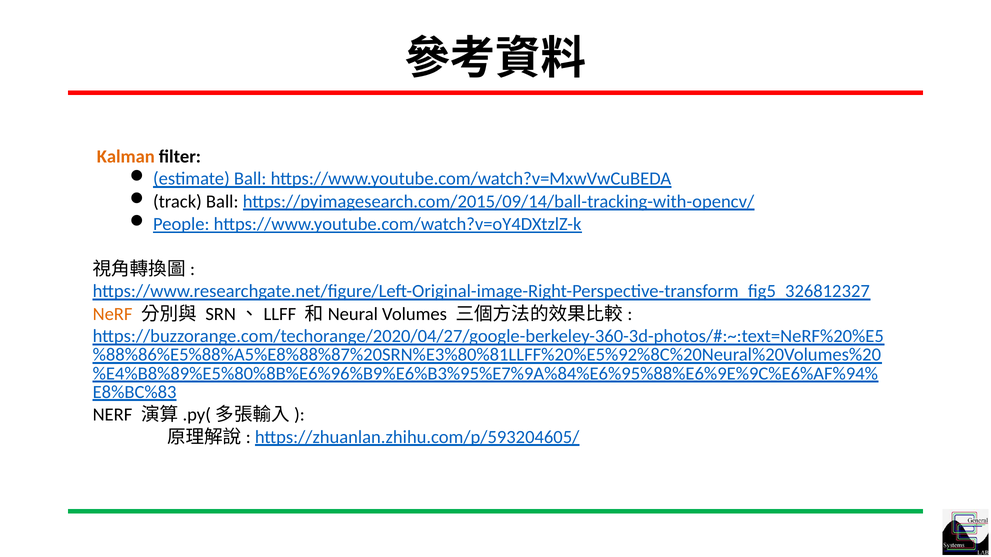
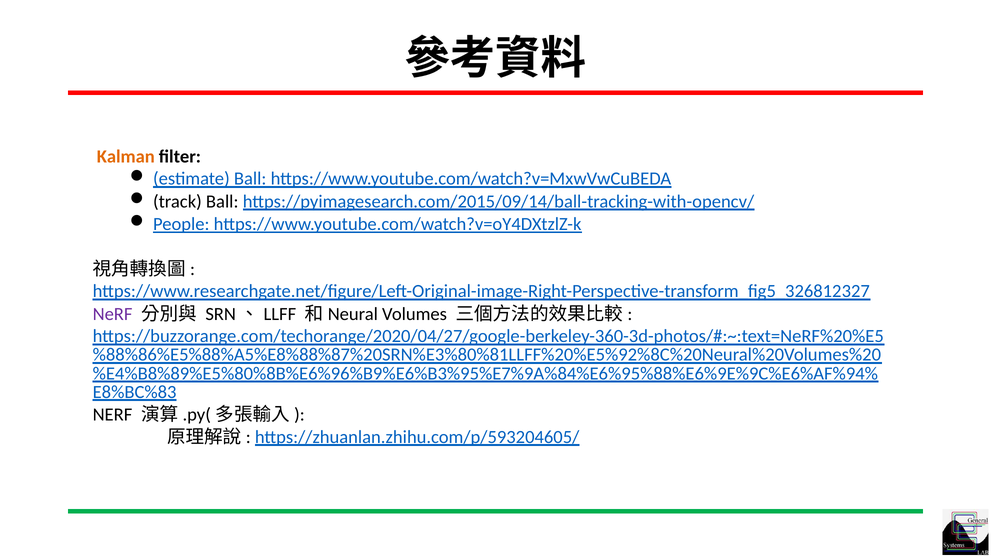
NeRF colour: orange -> purple (113, 314)
